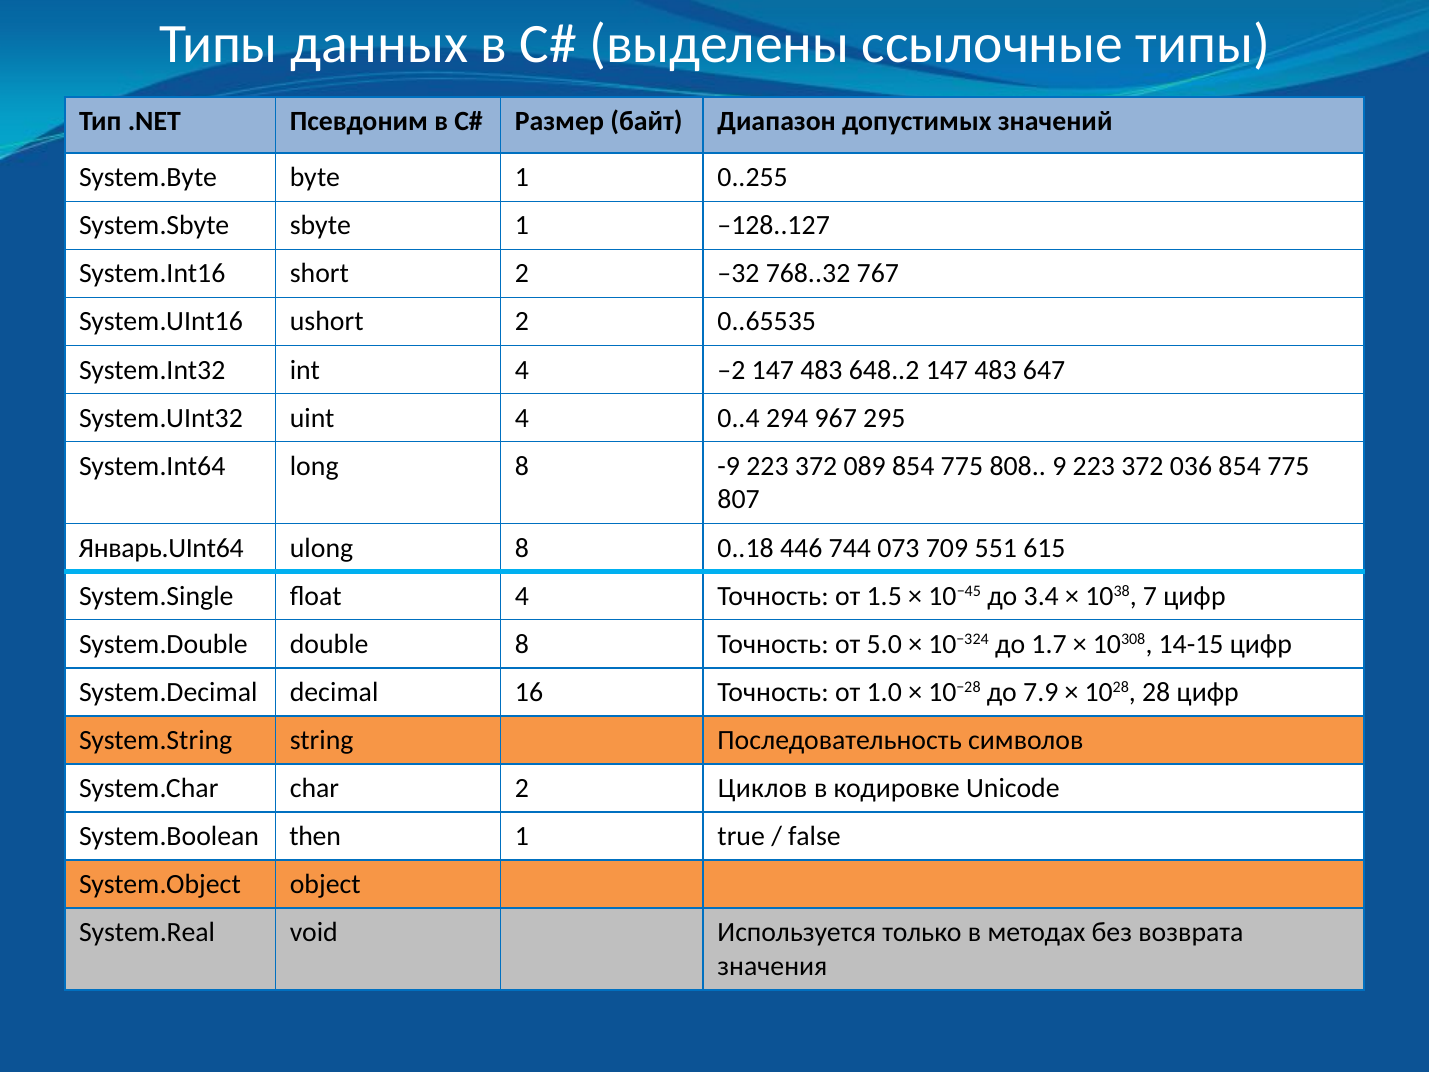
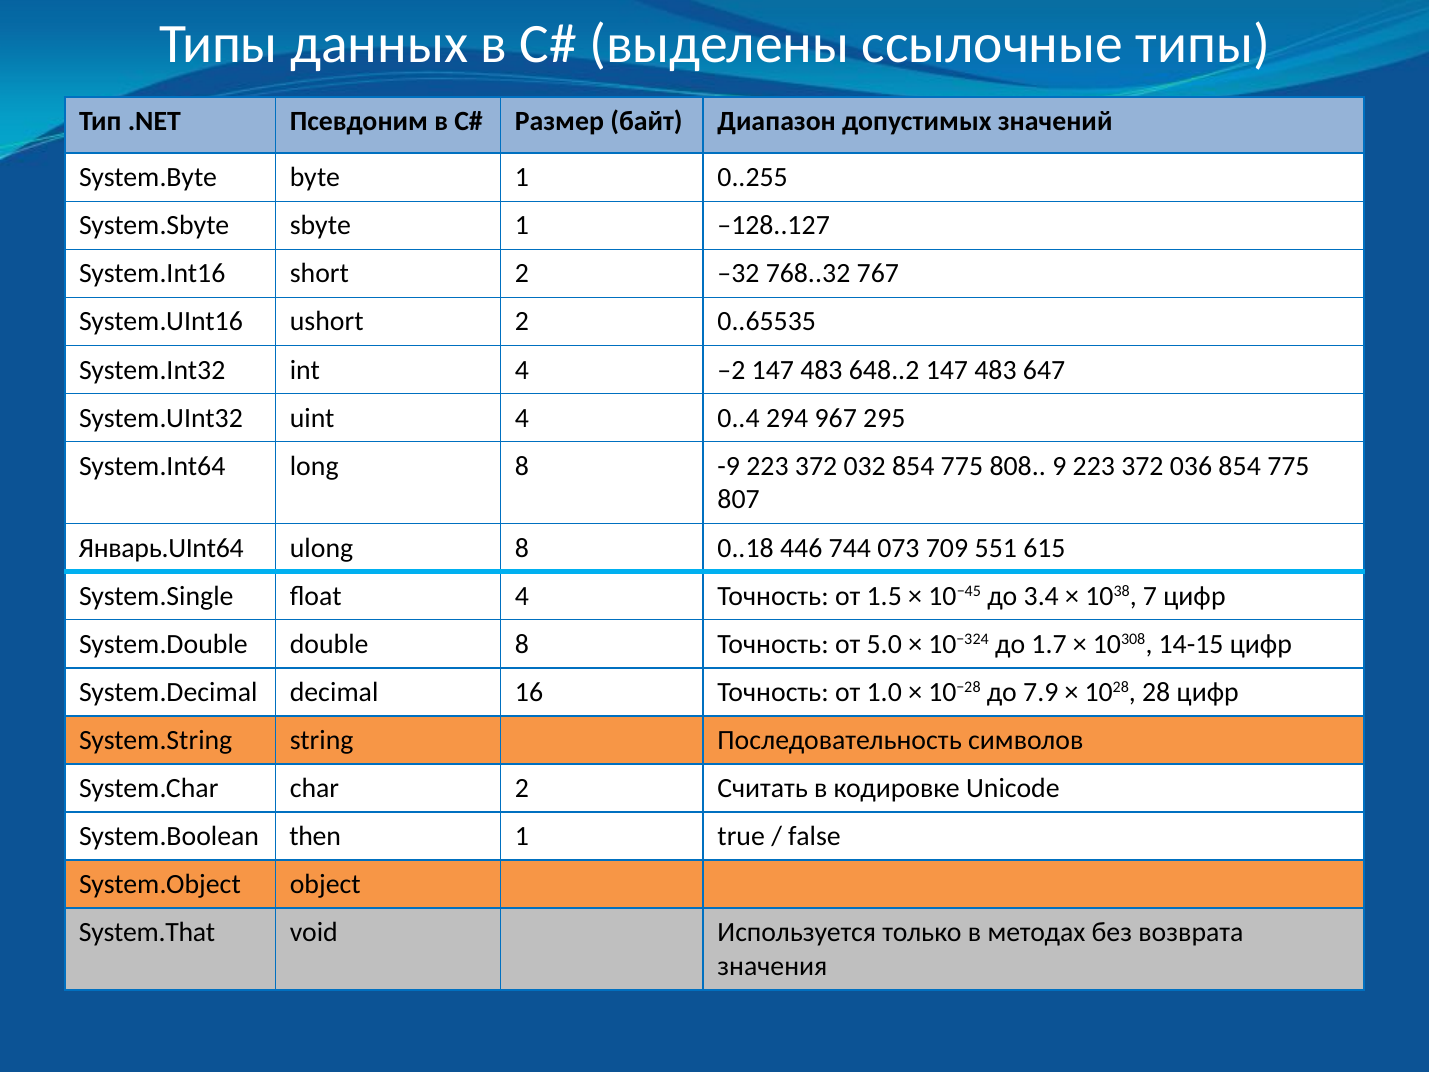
089: 089 -> 032 (865, 466)
Циклов: Циклов -> Считать (763, 788)
System.Real: System.Real -> System.That (147, 932)
